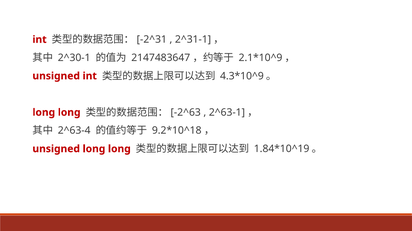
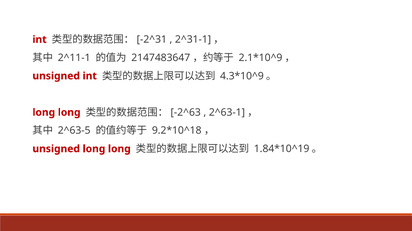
2^30-1: 2^30-1 -> 2^11-1 (74, 58)
2^63-4: 2^63-4 -> 2^63-5 (74, 131)
